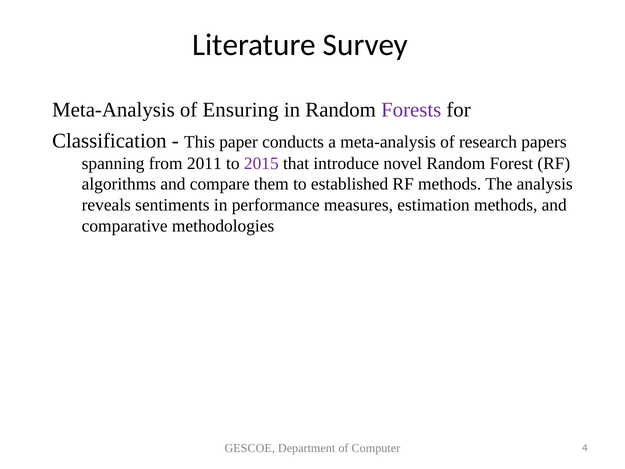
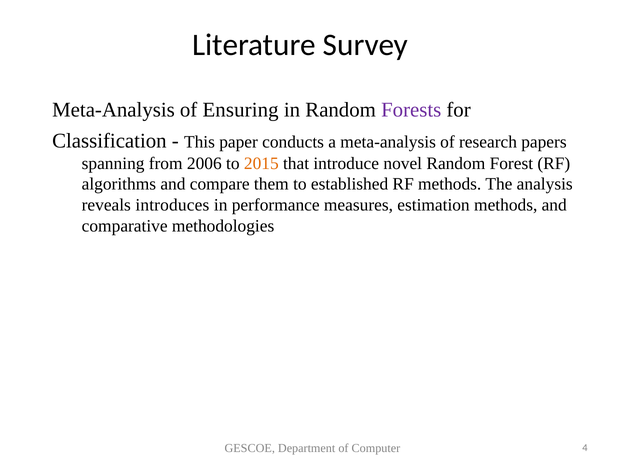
2011: 2011 -> 2006 (204, 163)
2015 colour: purple -> orange (261, 163)
sentiments: sentiments -> introduces (172, 205)
